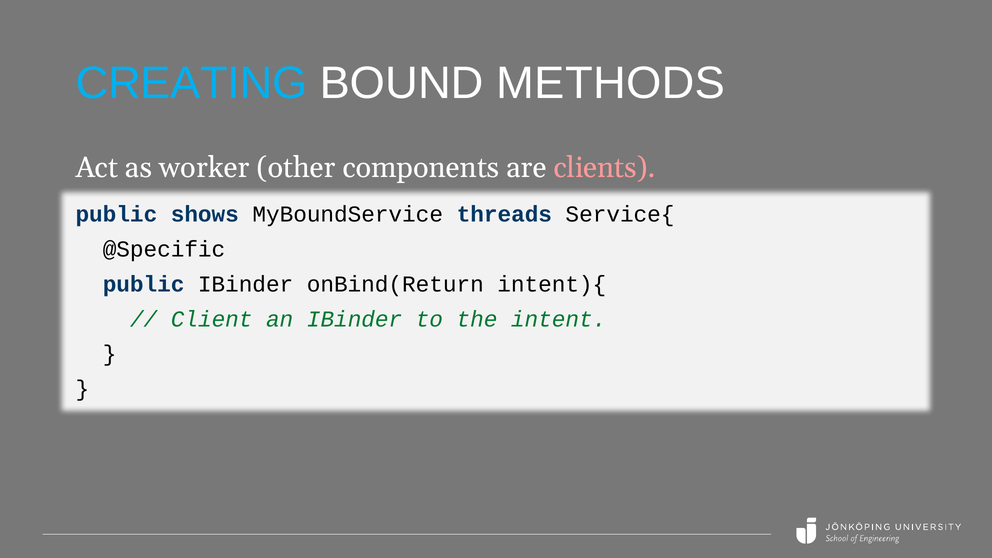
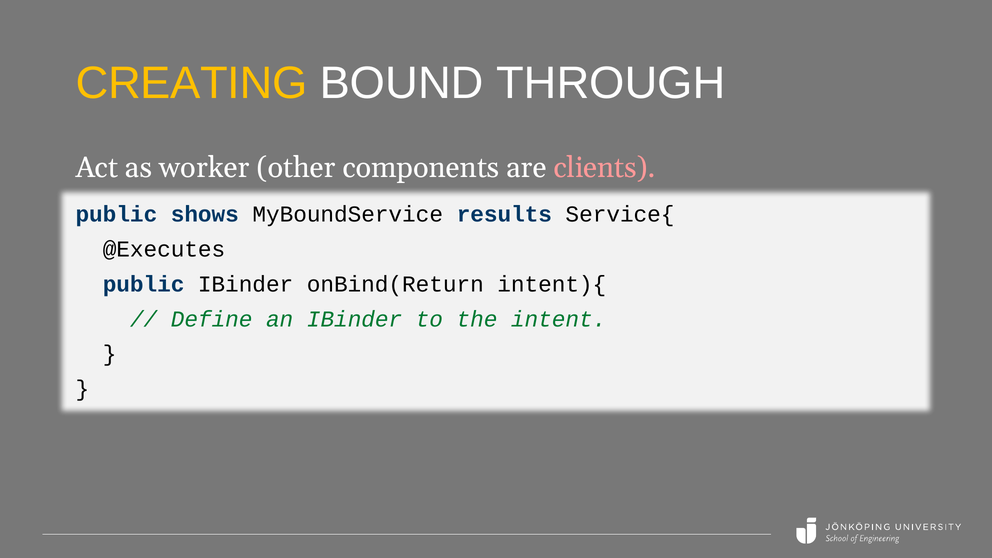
CREATING colour: light blue -> yellow (192, 83)
METHODS: METHODS -> THROUGH (611, 83)
threads: threads -> results (504, 214)
@Specific: @Specific -> @Executes (164, 249)
Client: Client -> Define (212, 319)
